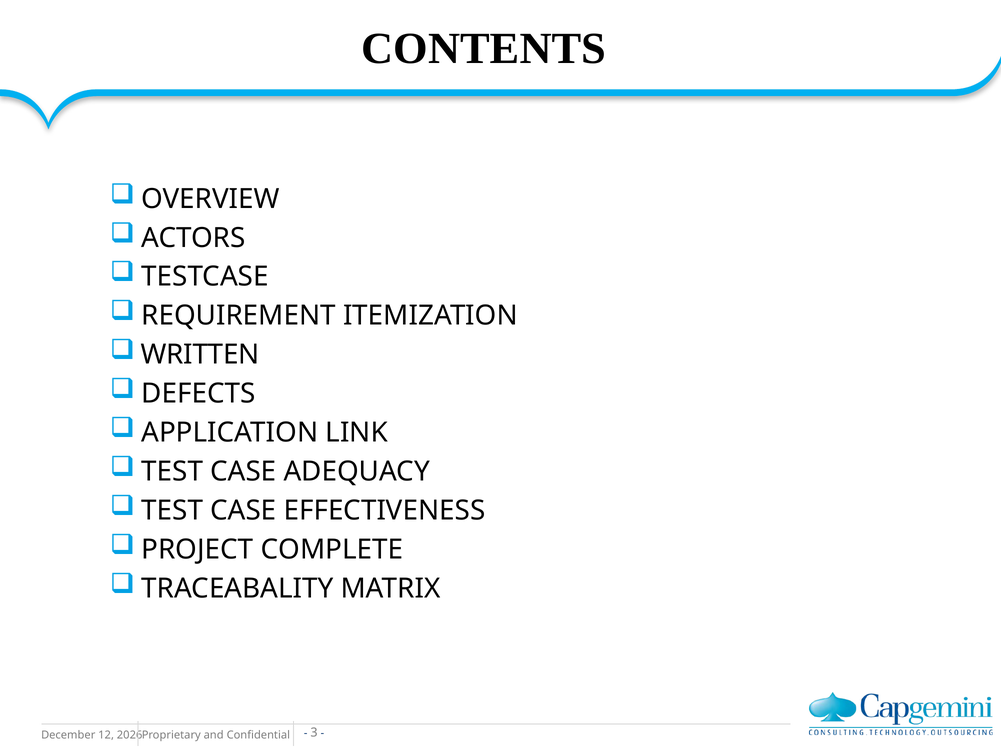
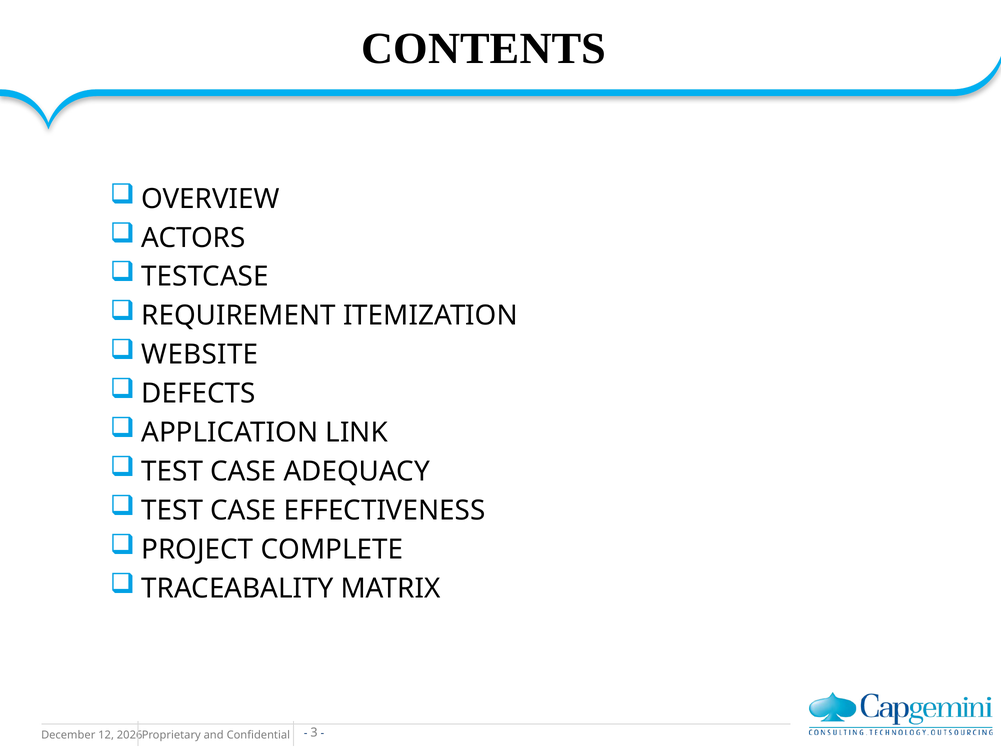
WRITTEN: WRITTEN -> WEBSITE (200, 355)
